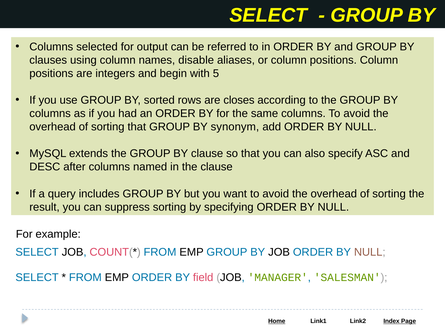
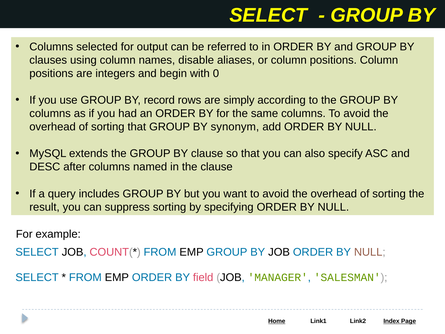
5: 5 -> 0 (216, 73)
sorted: sorted -> record (159, 100)
closes: closes -> simply (239, 100)
